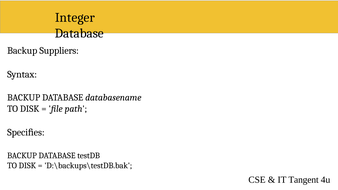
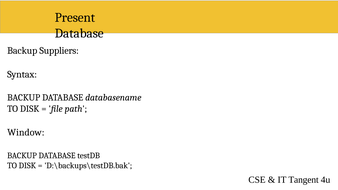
Integer: Integer -> Present (75, 17)
Speciﬁes: Speciﬁes -> Window (26, 133)
